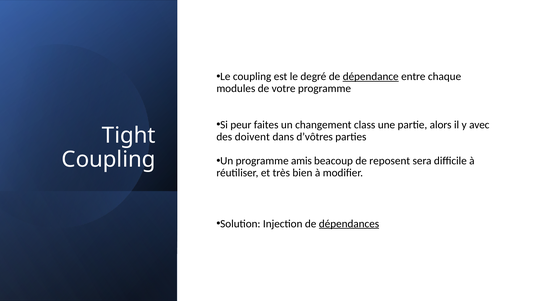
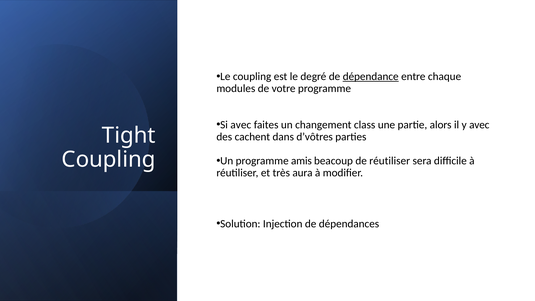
Si peur: peur -> avec (241, 125)
doivent: doivent -> cachent (252, 137)
de reposent: reposent -> réutiliser (390, 161)
bien: bien -> aura (302, 173)
dépendances underline: present -> none (349, 224)
